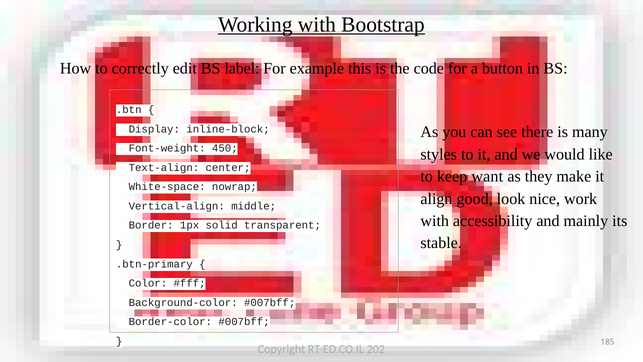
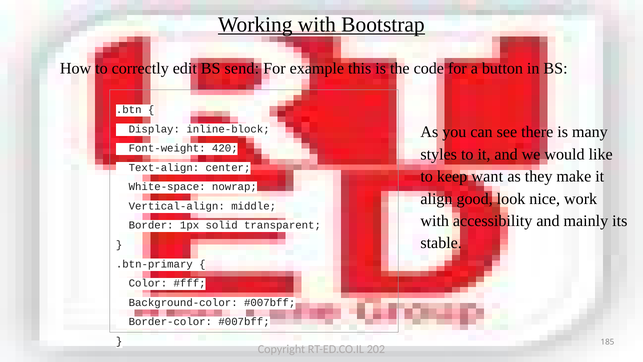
label: label -> send (242, 68)
450: 450 -> 420 (225, 148)
